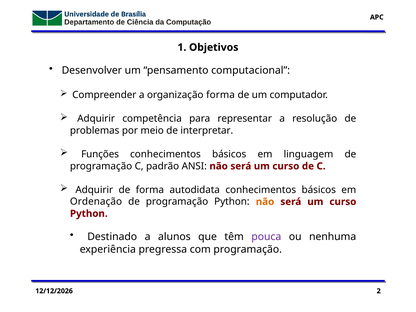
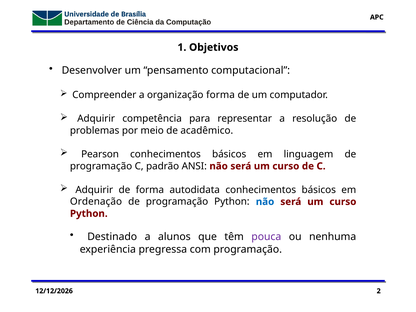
interpretar: interpretar -> acadêmico (207, 131)
Funções: Funções -> Pearson (100, 154)
não colour: orange -> blue (265, 202)
